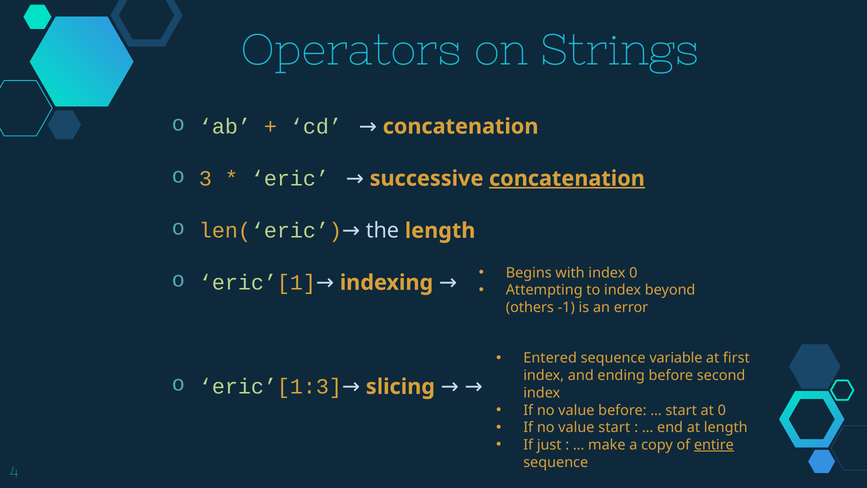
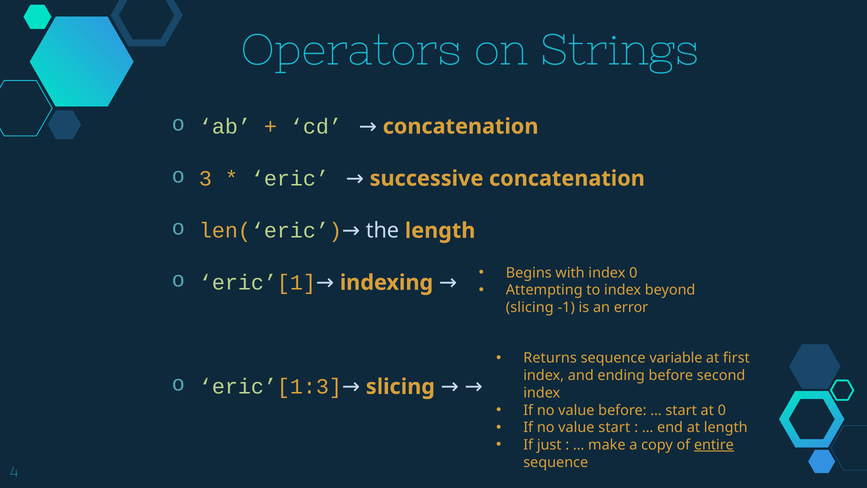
concatenation underline: present -> none (567, 178)
others: others -> slicing (530, 307)
Entered: Entered -> Returns (550, 358)
